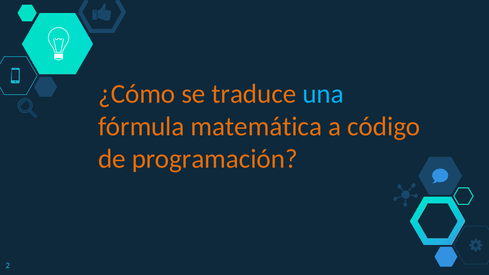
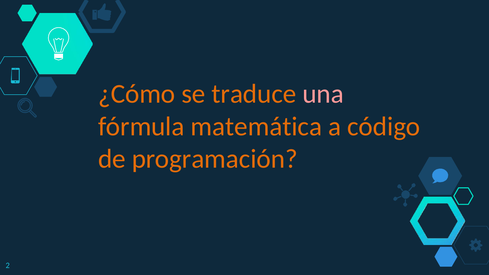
una colour: light blue -> pink (323, 94)
